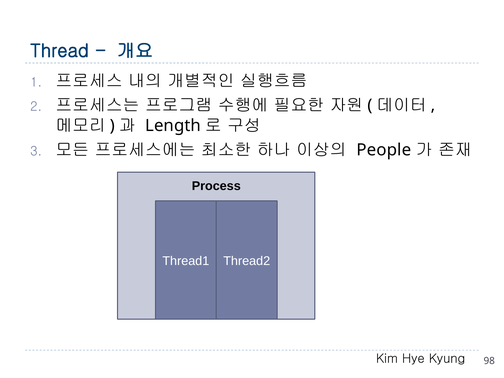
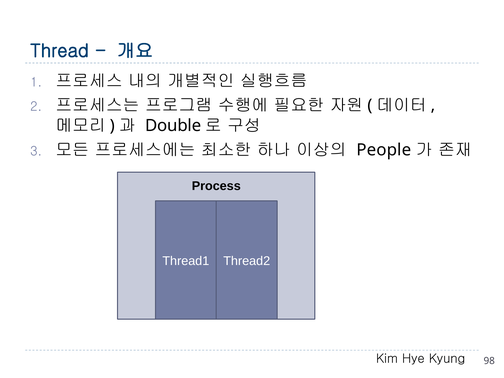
Length: Length -> Double (173, 126)
